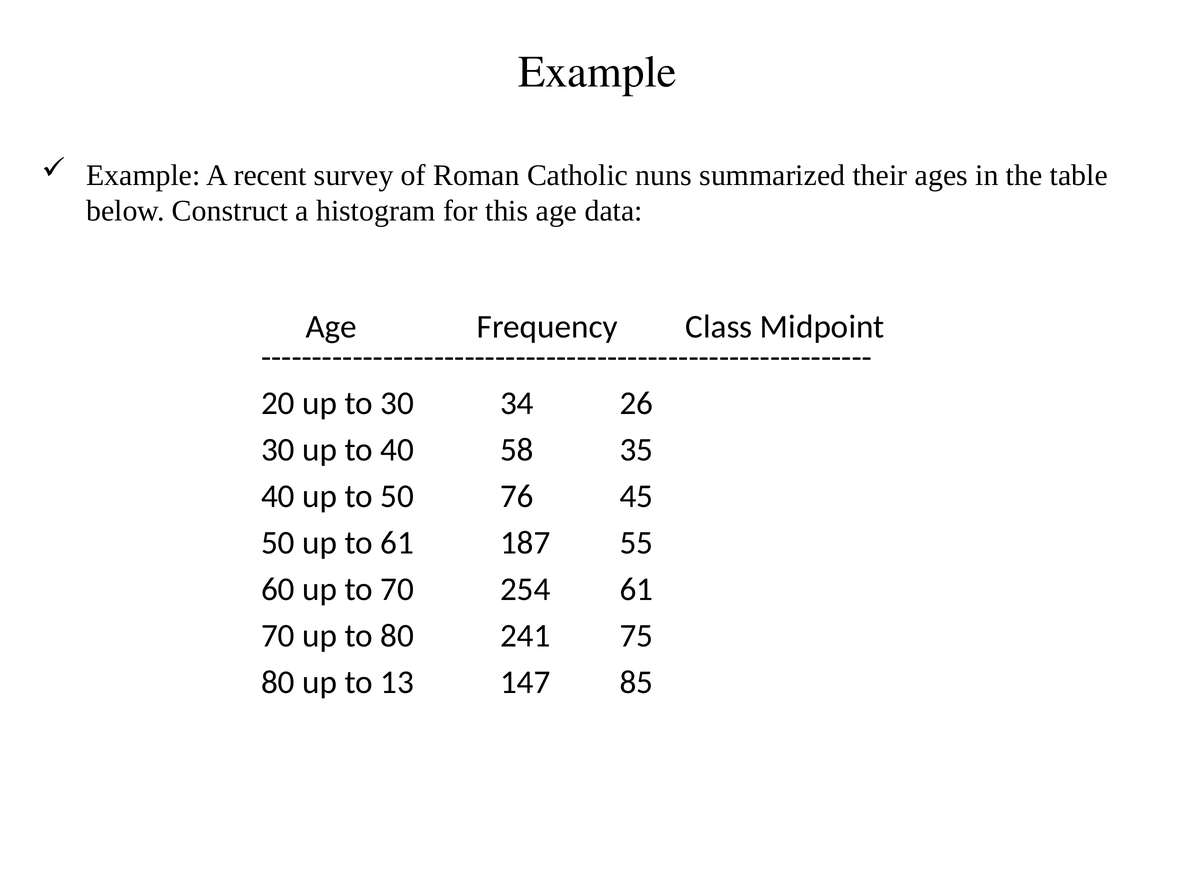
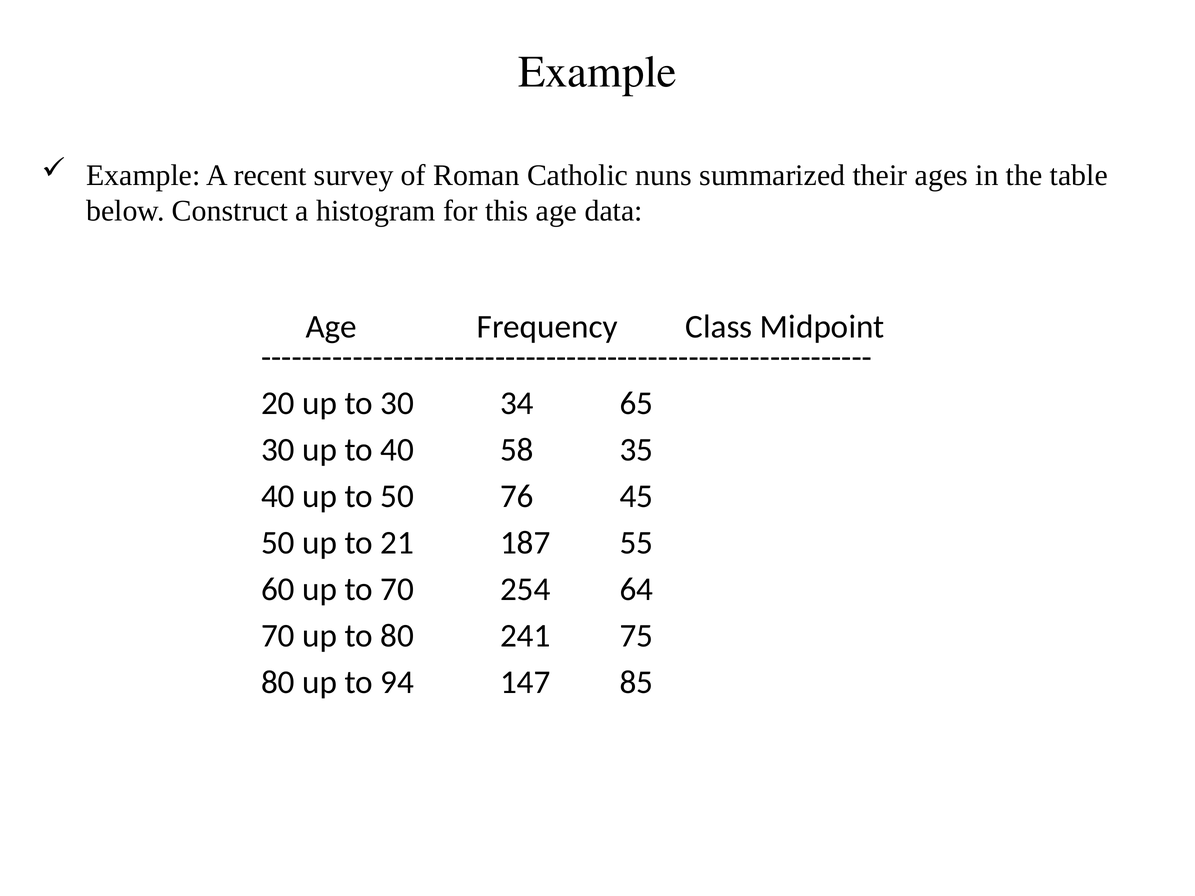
26: 26 -> 65 (636, 403)
to 61: 61 -> 21 (397, 543)
254 61: 61 -> 64 (636, 589)
13: 13 -> 94 (397, 682)
